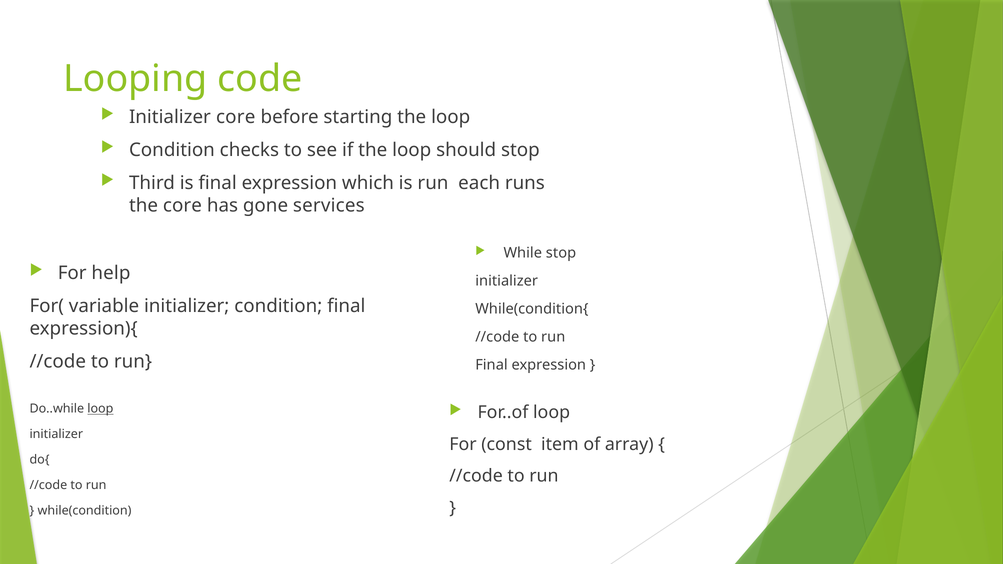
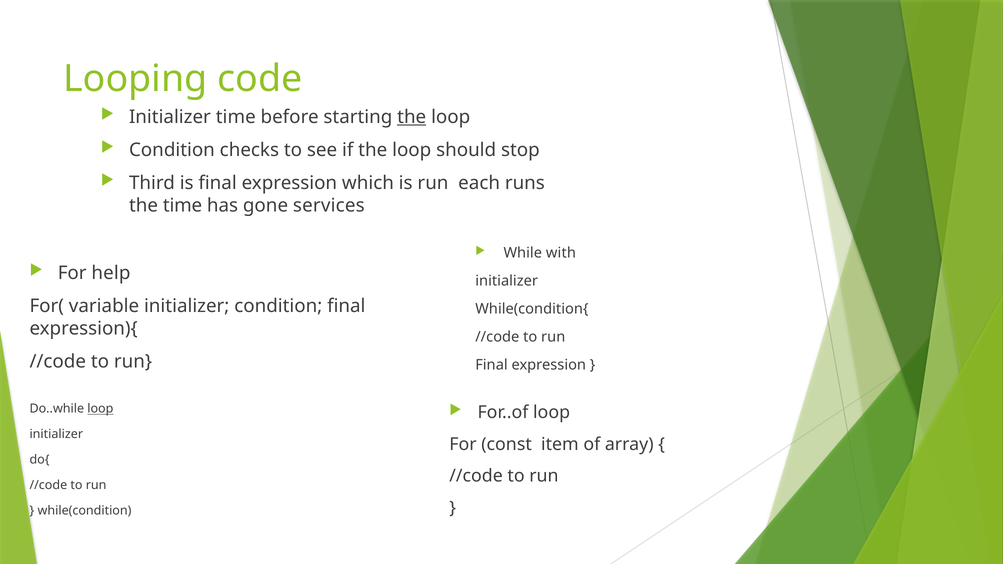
Initializer core: core -> time (236, 117)
the underline: none -> present (412, 117)
the core: core -> time (183, 206)
While stop: stop -> with (561, 253)
